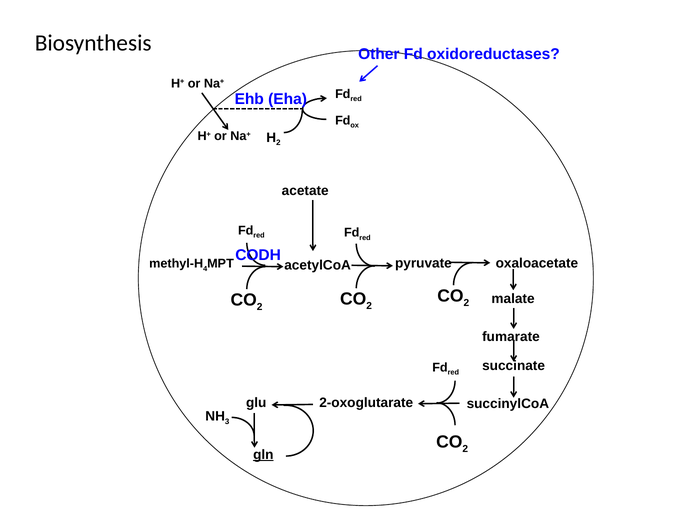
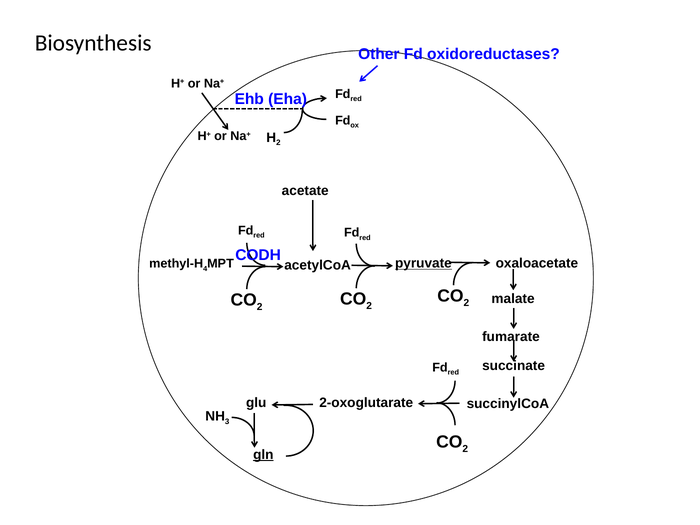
pyruvate underline: none -> present (423, 263)
